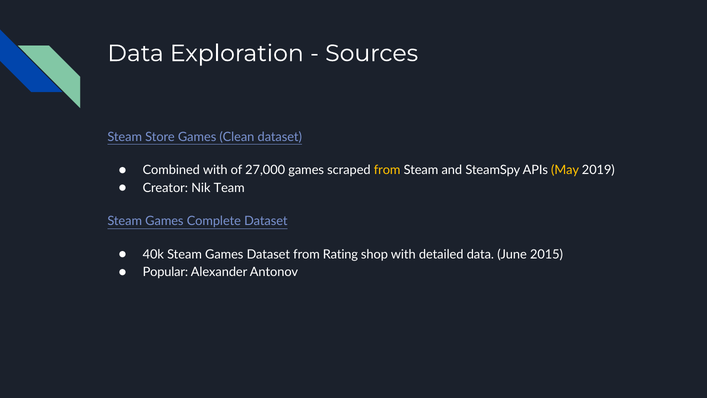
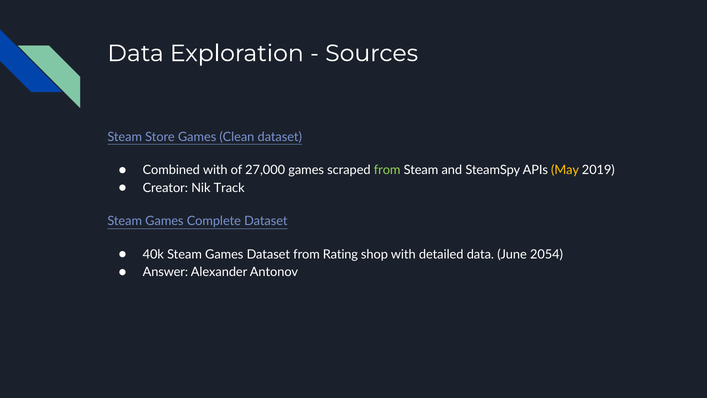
from colour: yellow -> light green (387, 170)
Team: Team -> Track (229, 188)
2015: 2015 -> 2054 (546, 254)
Popular: Popular -> Answer (165, 272)
